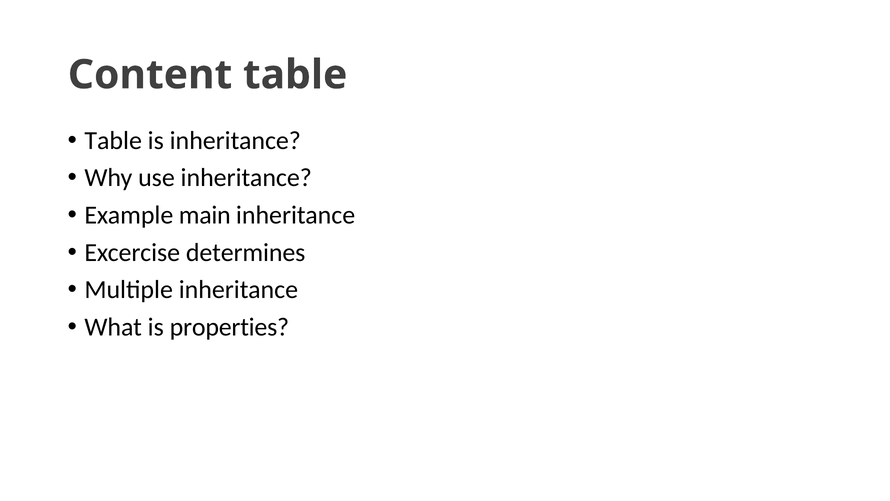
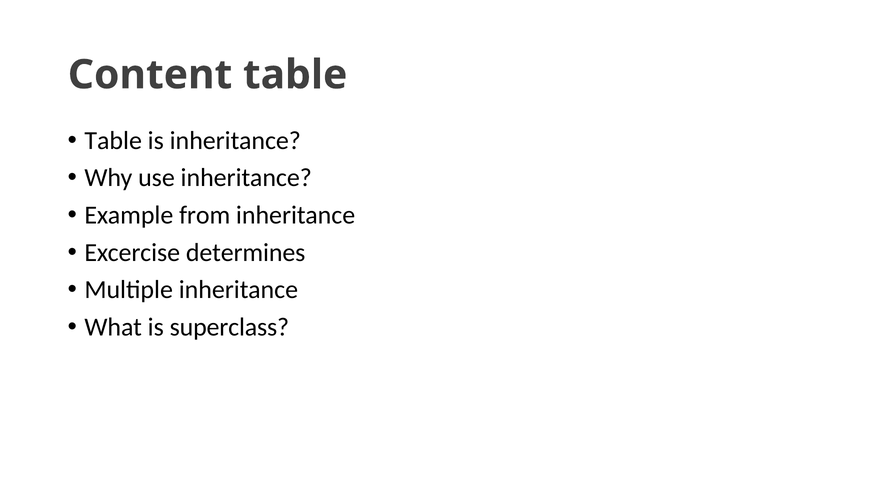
main: main -> from (205, 215)
properties: properties -> superclass (229, 327)
